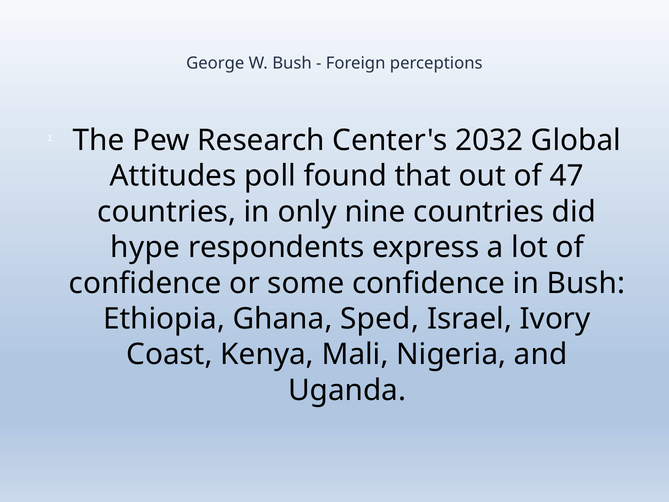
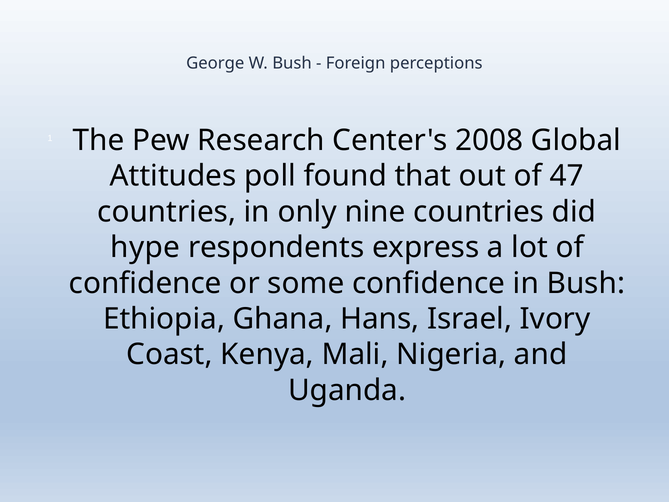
2032: 2032 -> 2008 (489, 140)
Sped: Sped -> Hans (380, 319)
